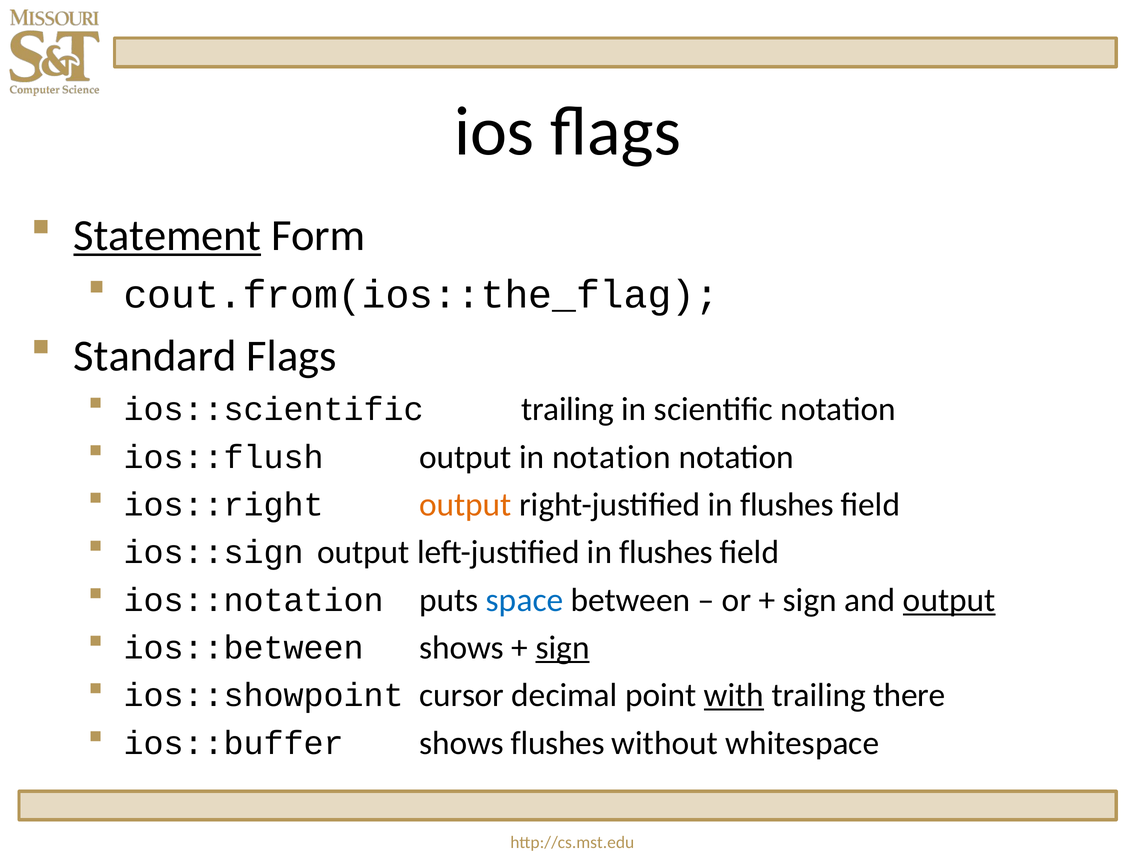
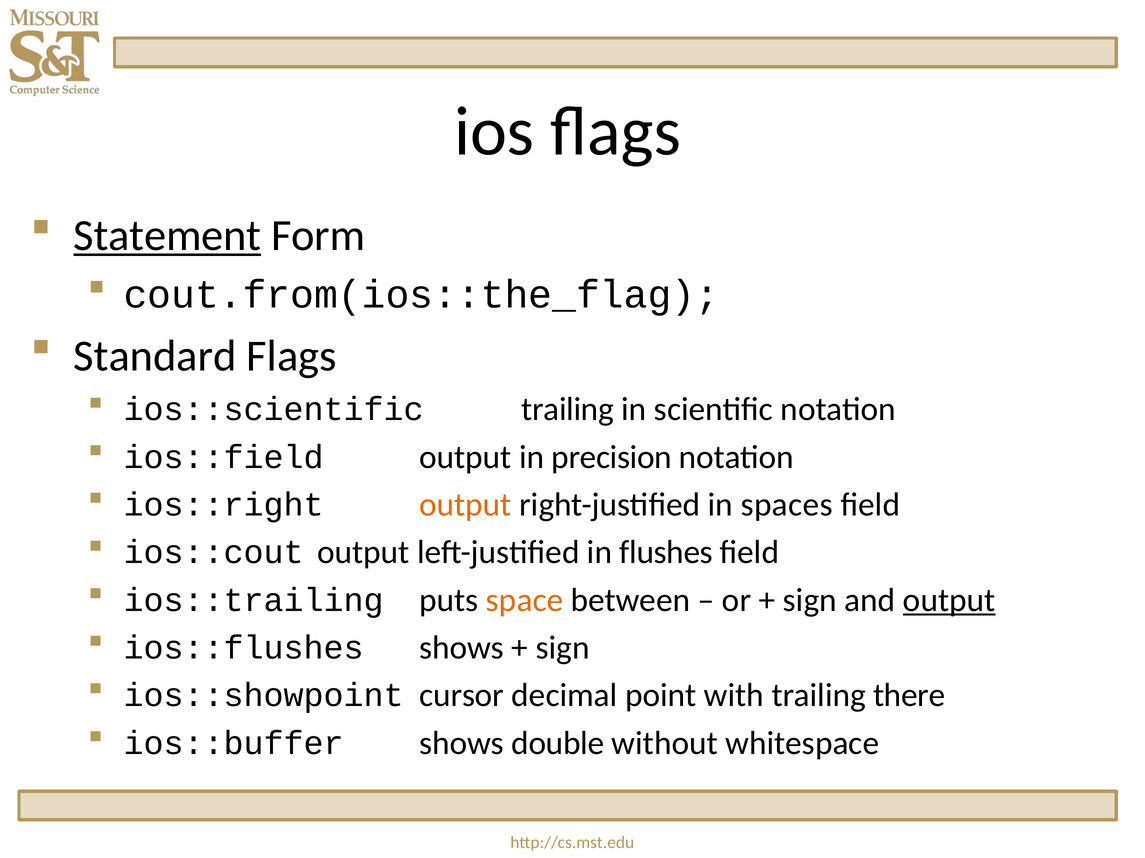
ios::flush: ios::flush -> ios::field (224, 458)
in notation: notation -> precision (612, 458)
right-justified in flushes: flushes -> spaces (787, 505)
ios::sign: ios::sign -> ios::cout (214, 553)
ios::notation: ios::notation -> ios::trailing (254, 601)
space colour: blue -> orange (525, 601)
ios::between: ios::between -> ios::flushes (244, 648)
sign underline: present -> none (563, 648)
with underline: present -> none (734, 696)
shows flushes: flushes -> double (558, 744)
